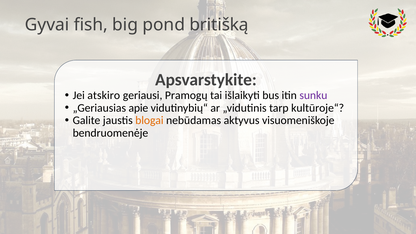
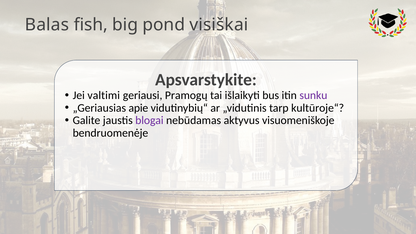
Gyvai: Gyvai -> Balas (47, 25)
britišką: britišką -> visiškai (219, 25)
atskiro: atskiro -> valtimi (104, 95)
blogai colour: orange -> purple (149, 120)
